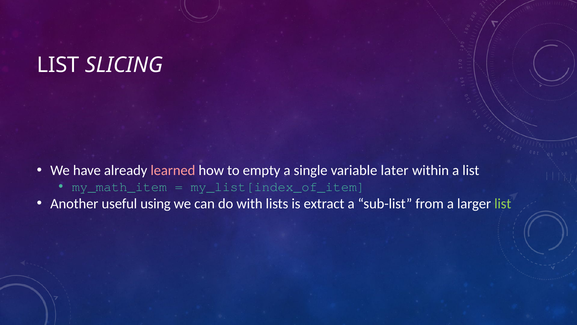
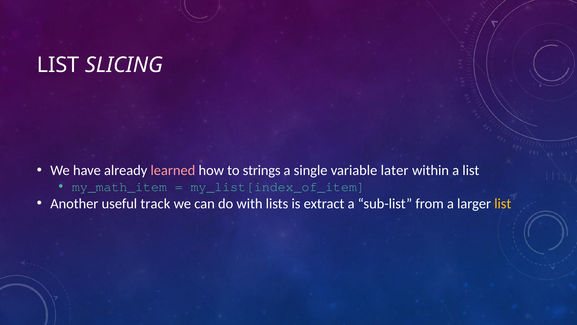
empty: empty -> strings (262, 170)
using: using -> track (155, 203)
list colour: light green -> yellow (503, 203)
